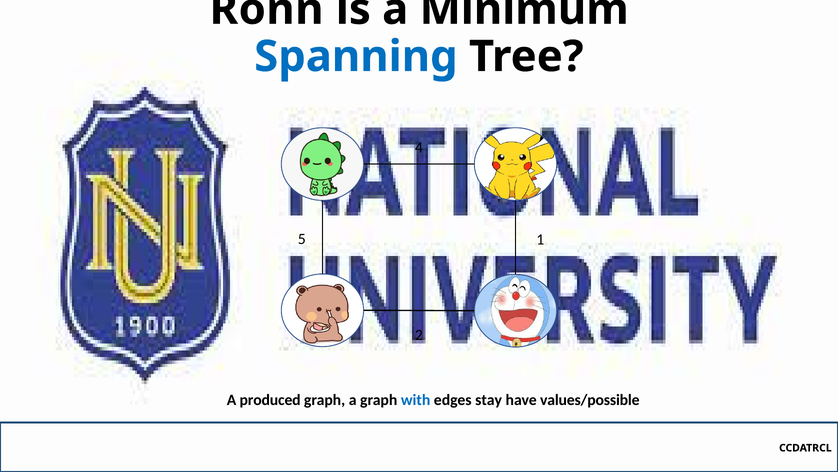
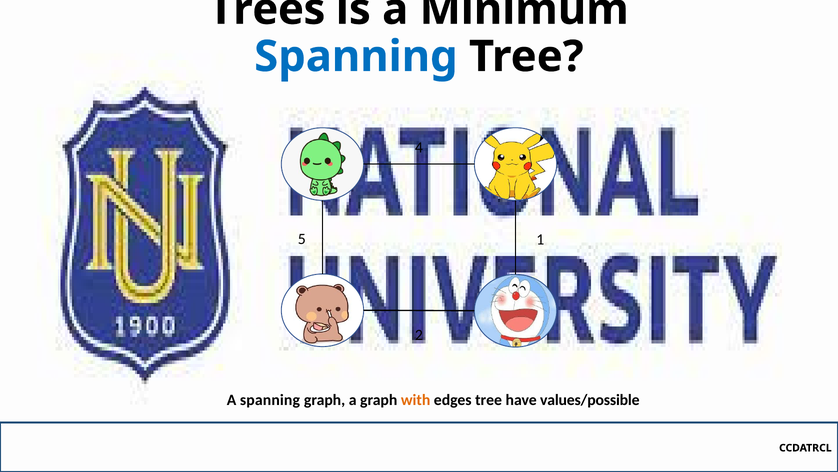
Ronn: Ronn -> Trees (267, 9)
A produced: produced -> spanning (270, 399)
with colour: blue -> orange (416, 399)
edges stay: stay -> tree (489, 399)
